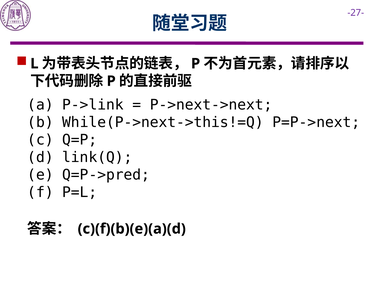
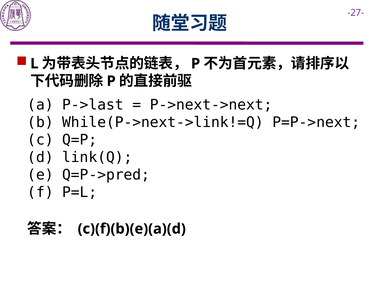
P->link: P->link -> P->last (93, 105)
While(P->next->this!=Q: While(P->next->this!=Q -> While(P->next->link!=Q (163, 122)
